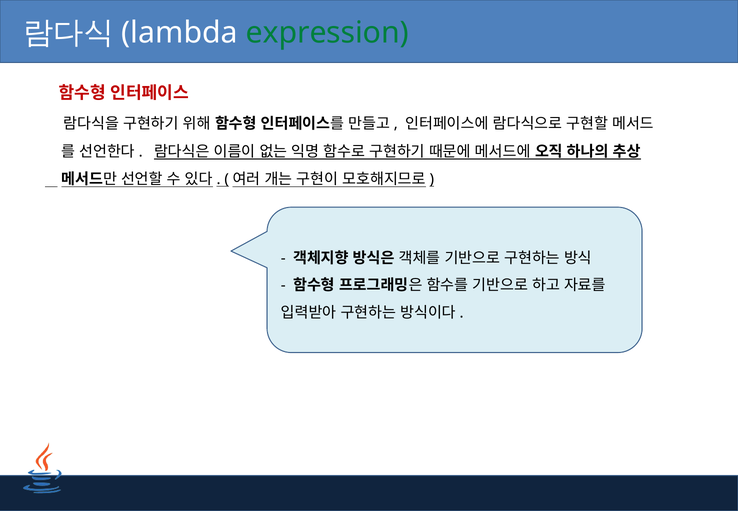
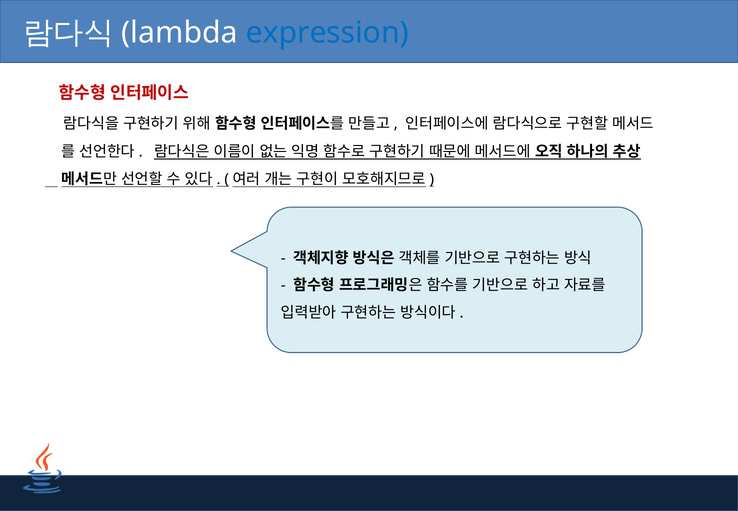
expression colour: green -> blue (327, 33)
